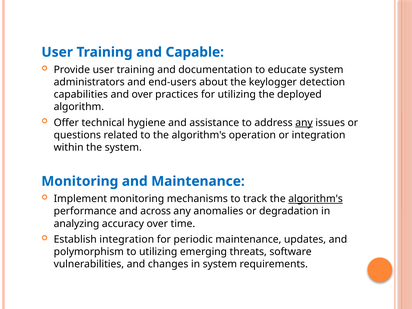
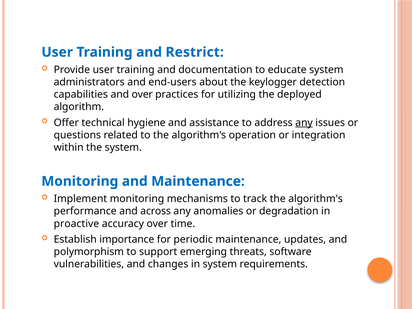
Capable: Capable -> Restrict (195, 52)
algorithm's underline: present -> none (316, 199)
analyzing: analyzing -> proactive (76, 224)
Establish integration: integration -> importance (127, 239)
to utilizing: utilizing -> support (158, 252)
